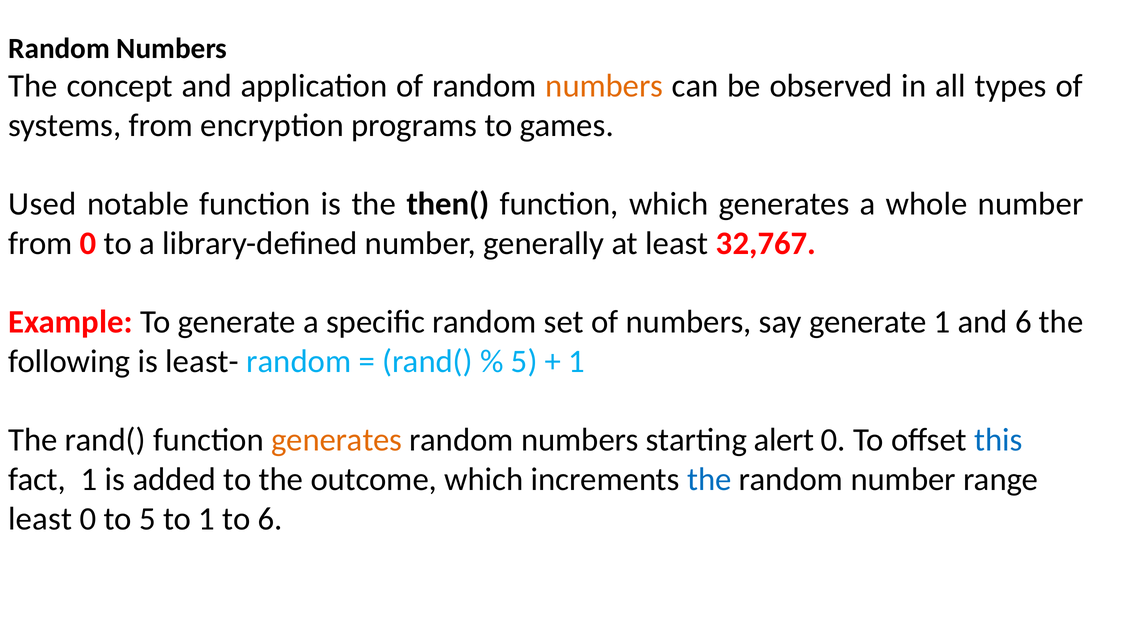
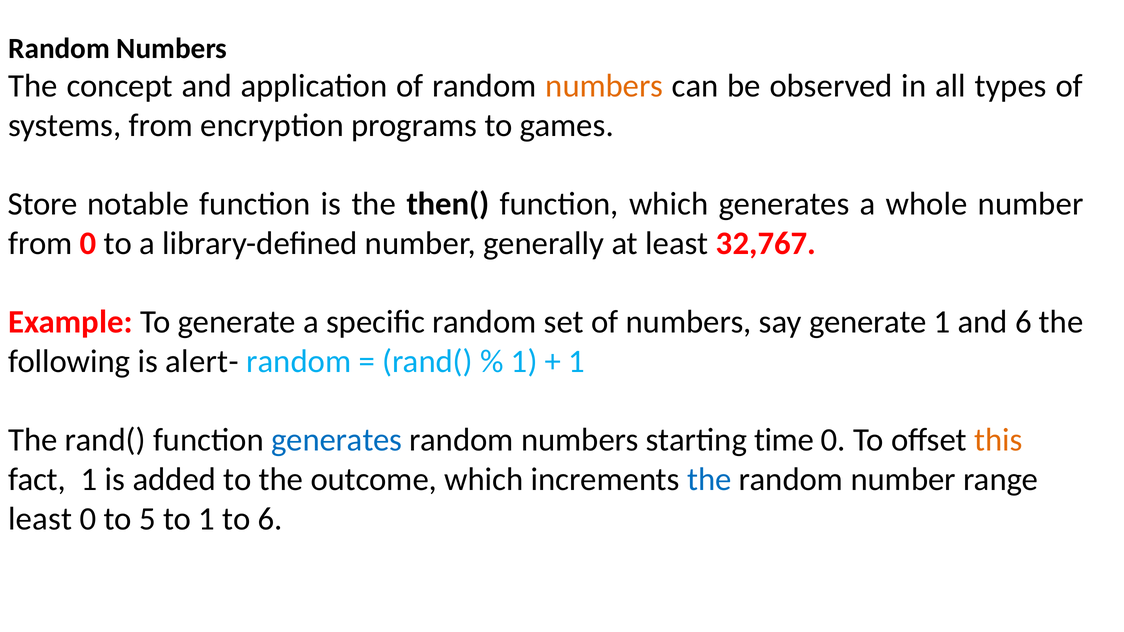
Used: Used -> Store (43, 204)
least-: least- -> alert- (202, 362)
5: 5 -> 1 (524, 362)
generates colour: orange -> blue (337, 440)
alert: alert -> time (784, 440)
this colour: blue -> orange (998, 440)
